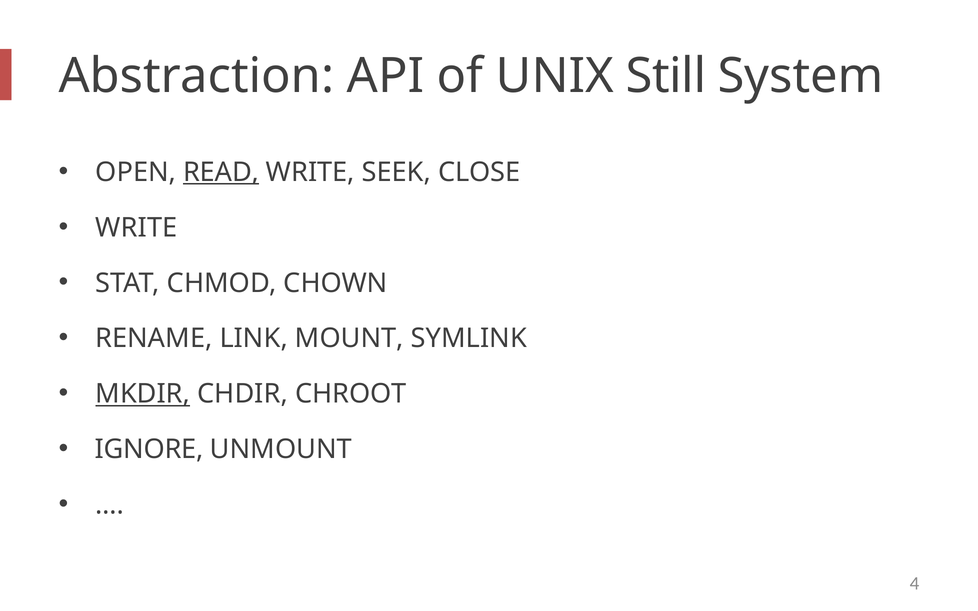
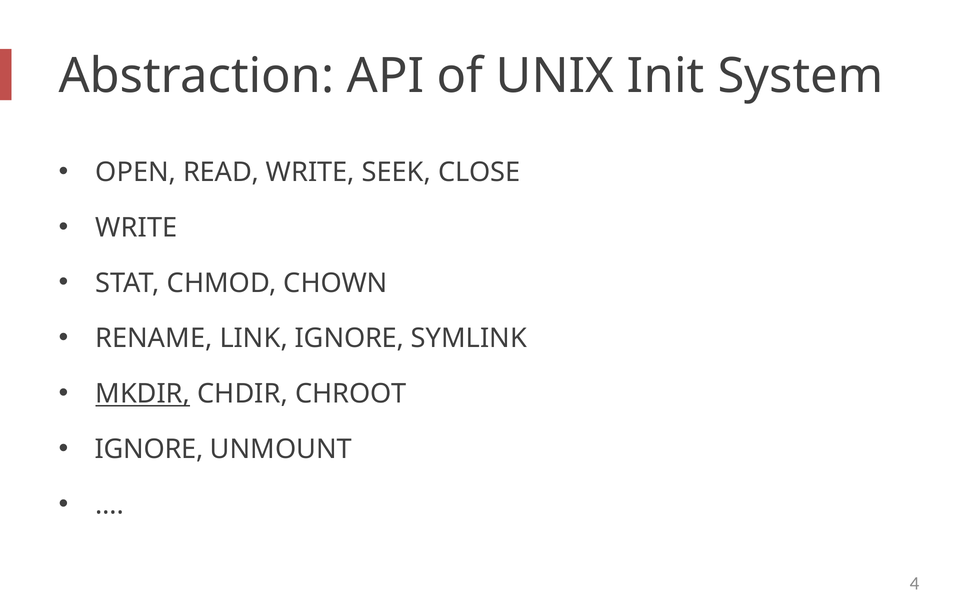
Still: Still -> Init (666, 76)
READ underline: present -> none (221, 172)
LINK MOUNT: MOUNT -> IGNORE (349, 339)
